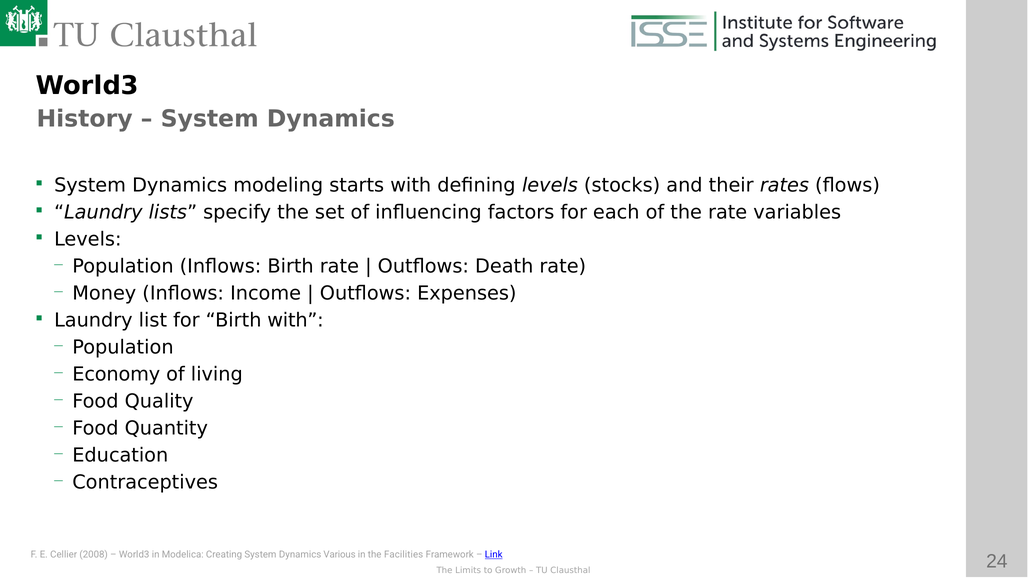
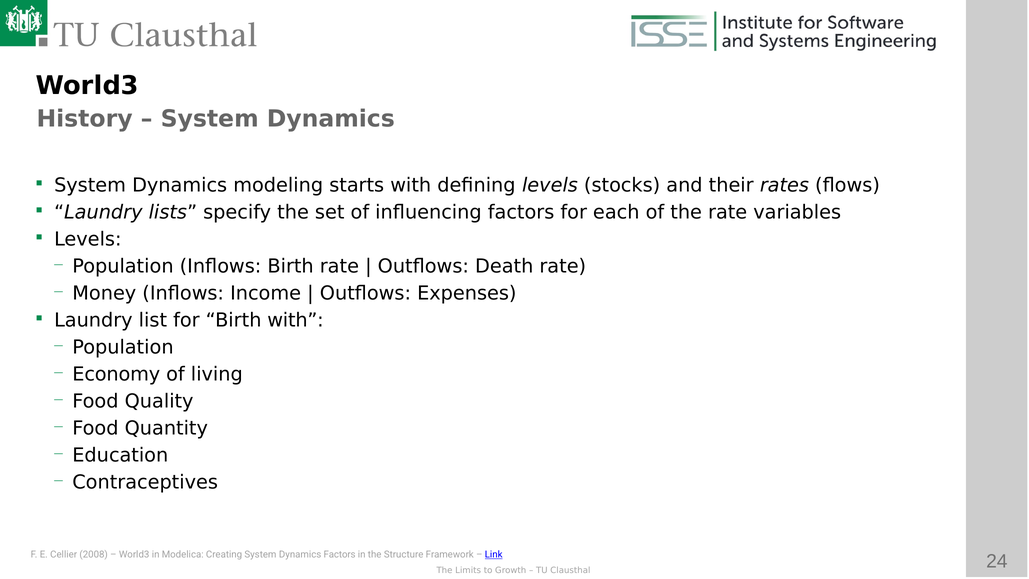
Dynamics Various: Various -> Factors (340, 554)
Facilities: Facilities -> Structure (404, 554)
